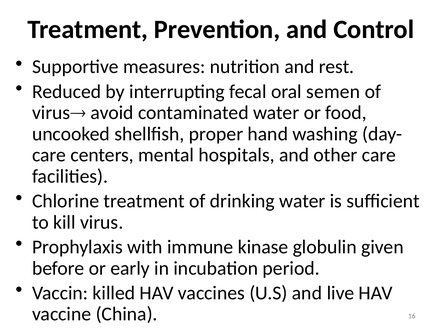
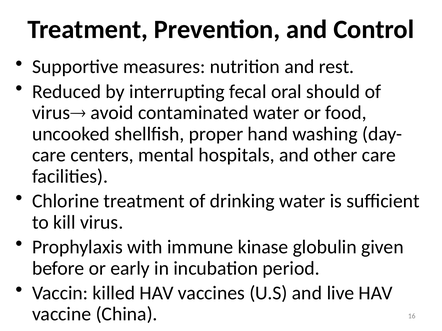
semen: semen -> should (333, 92)
